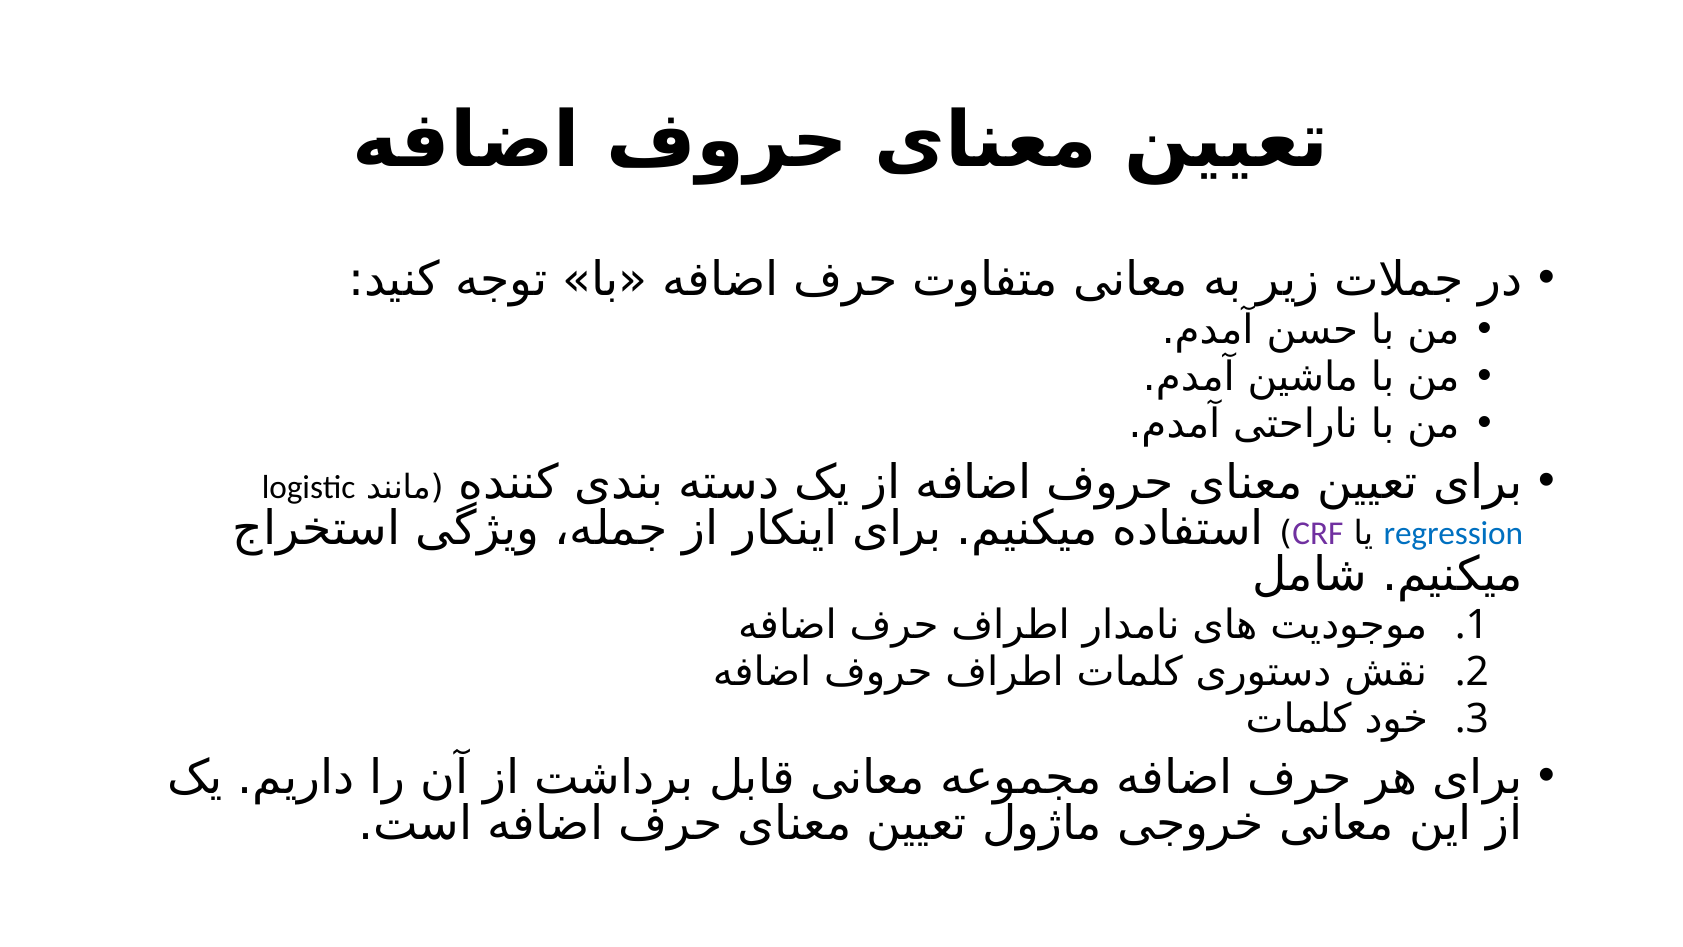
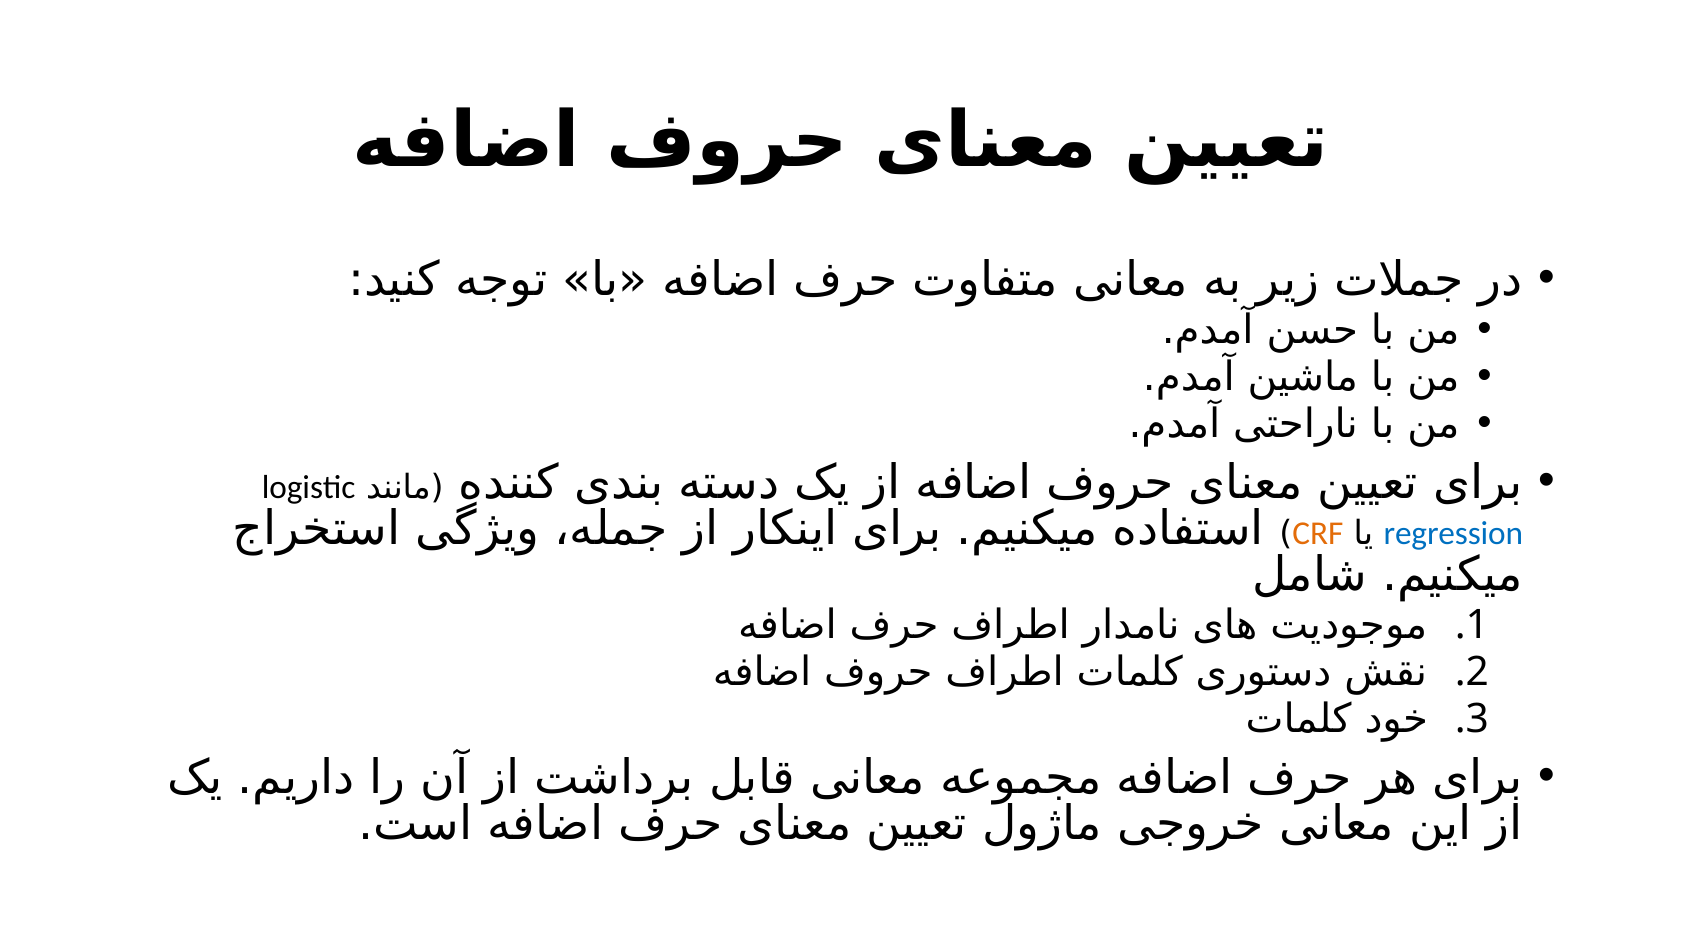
CRF colour: purple -> orange (1318, 533)
